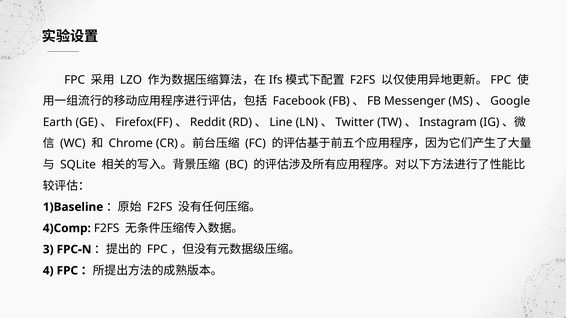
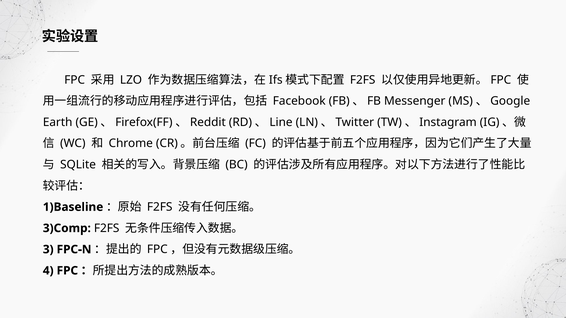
4)Comp: 4)Comp -> 3)Comp (67, 228)
